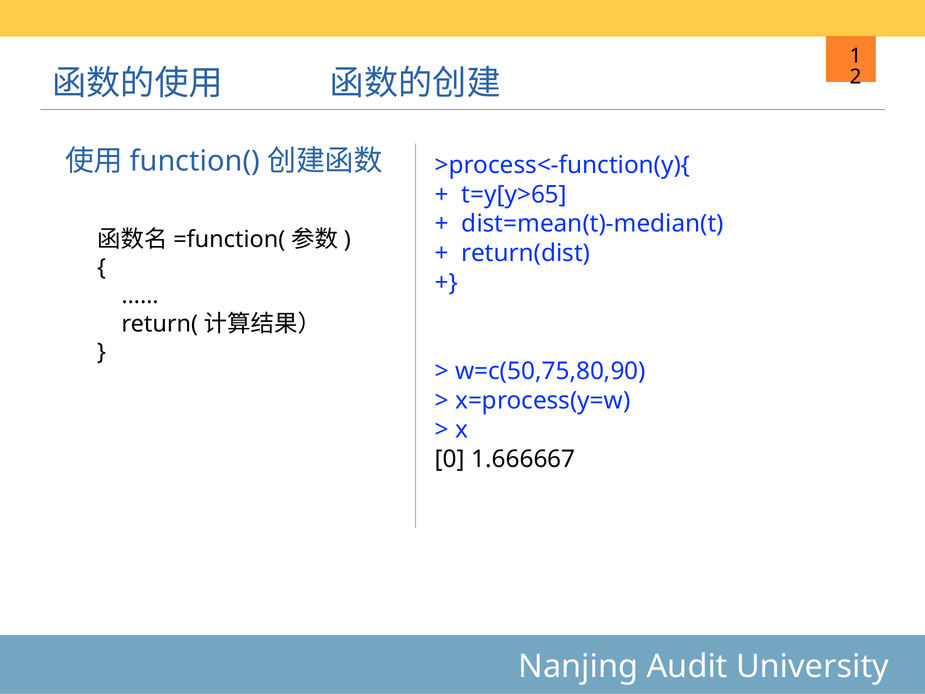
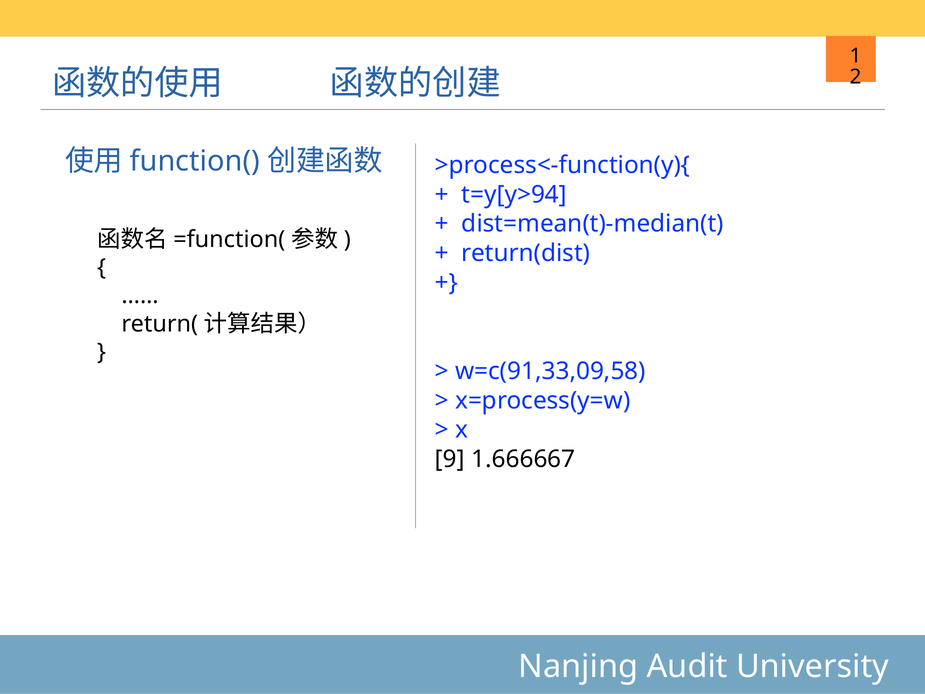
t=y[y>65: t=y[y>65 -> t=y[y>94 (514, 195)
w=c(50,75,80,90: w=c(50,75,80,90 -> w=c(91,33,09,58 (550, 371)
0: 0 -> 9 (450, 459)
